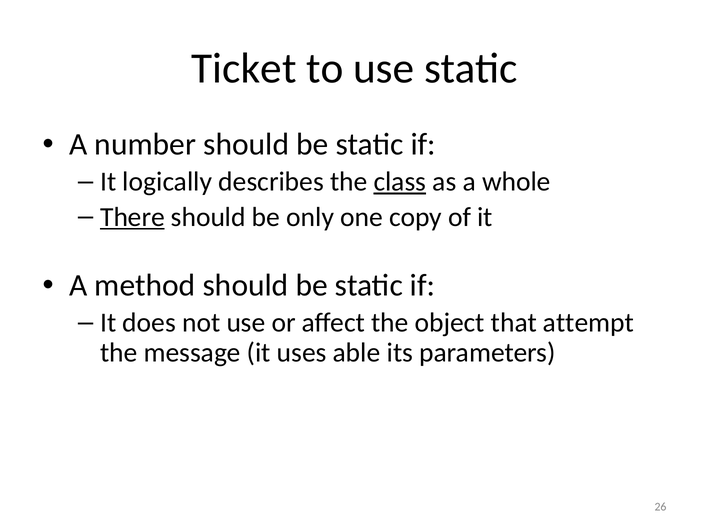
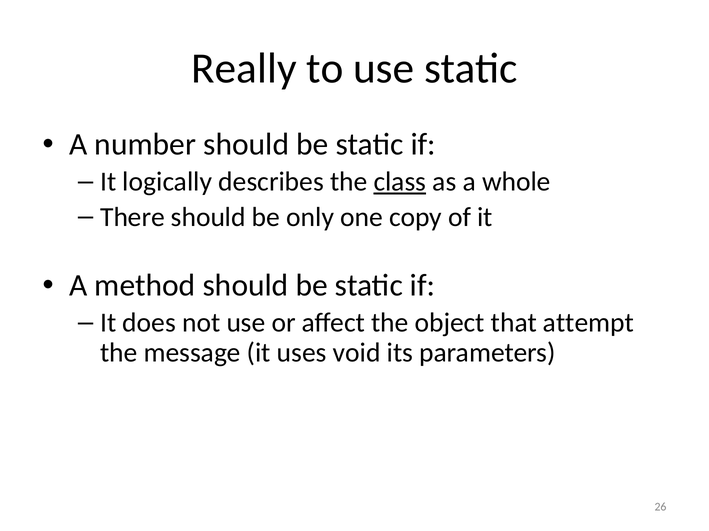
Ticket: Ticket -> Really (244, 69)
There underline: present -> none (132, 217)
able: able -> void (357, 353)
